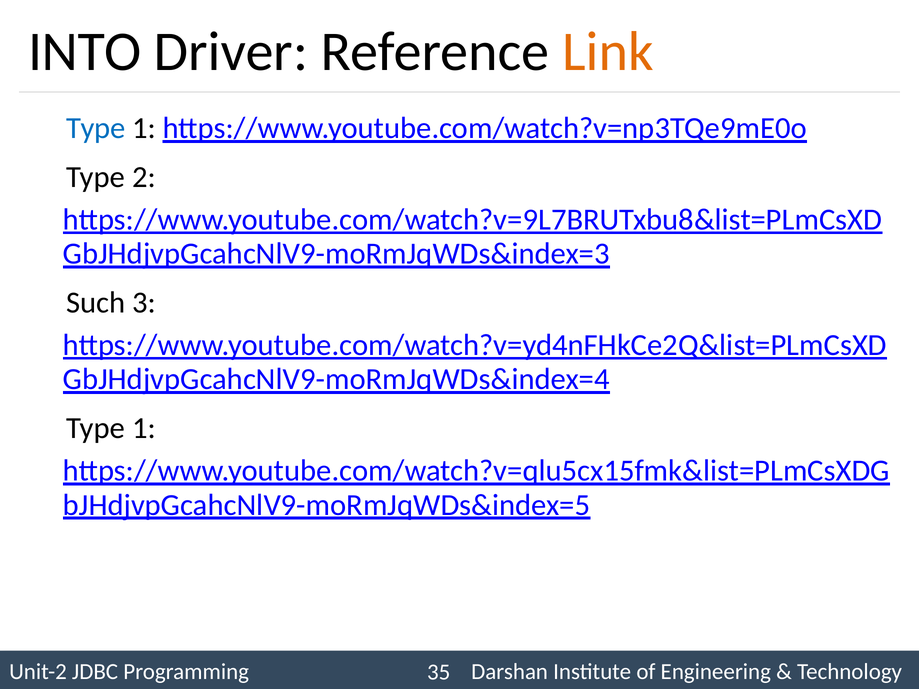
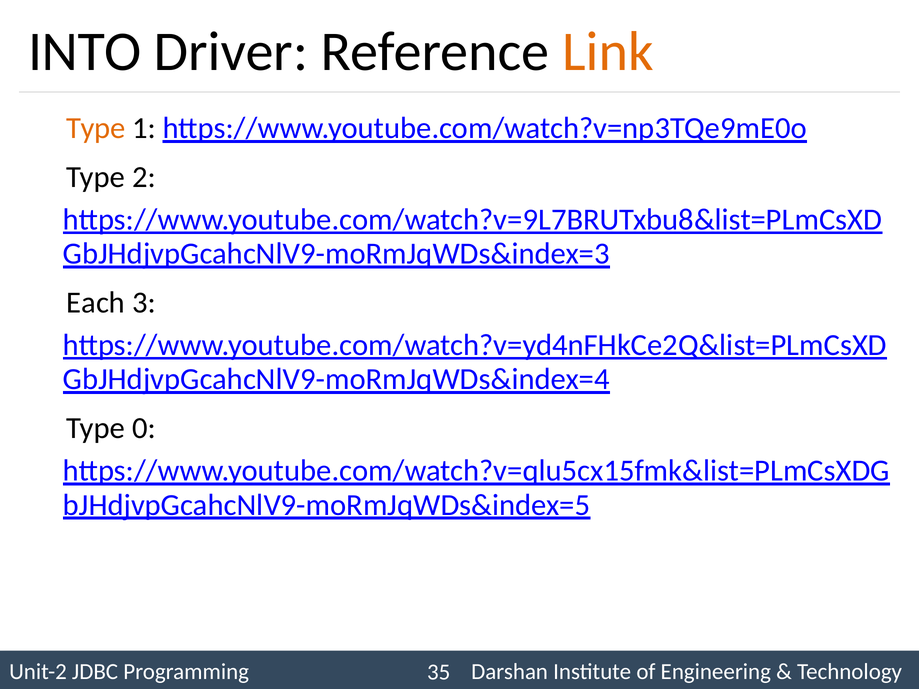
Type colour: blue -> orange (96, 128)
Such: Such -> Each (96, 303)
1: 1 -> 0 (144, 428)
